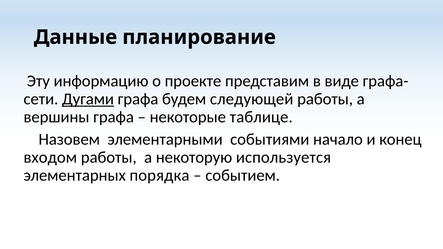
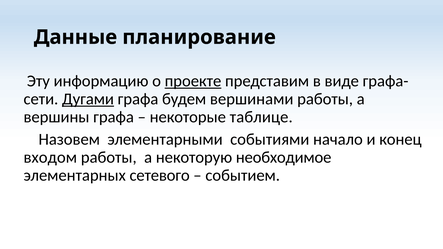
проекте underline: none -> present (193, 81)
следующей: следующей -> вершинами (252, 99)
используется: используется -> необходимое (284, 157)
порядка: порядка -> сетевого (160, 175)
